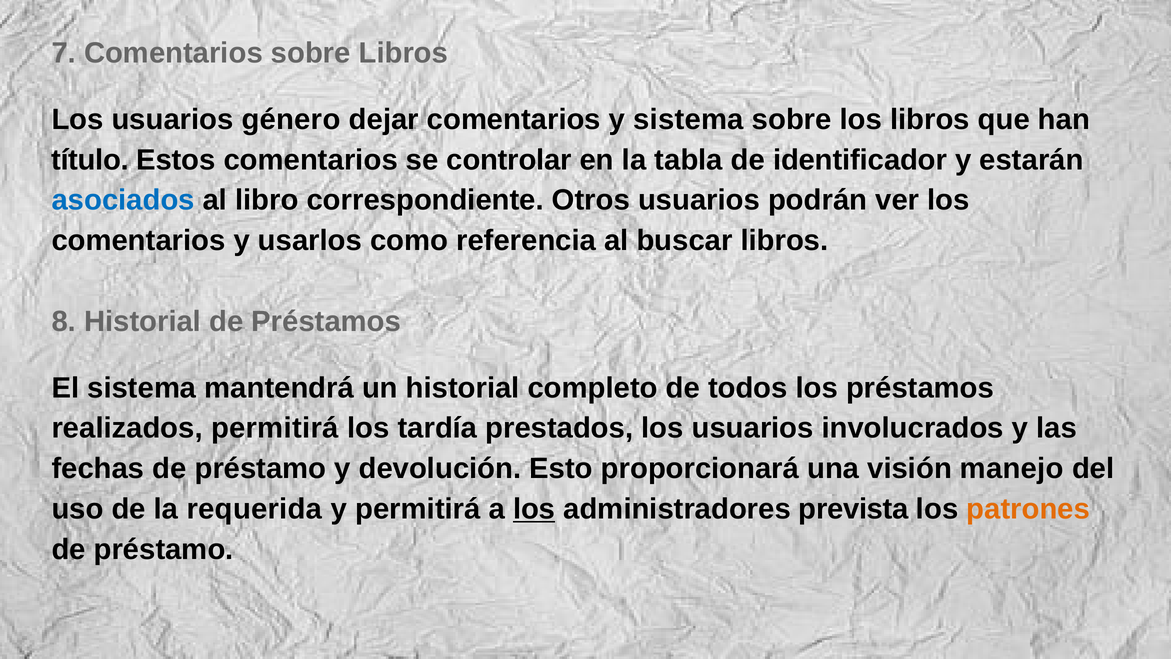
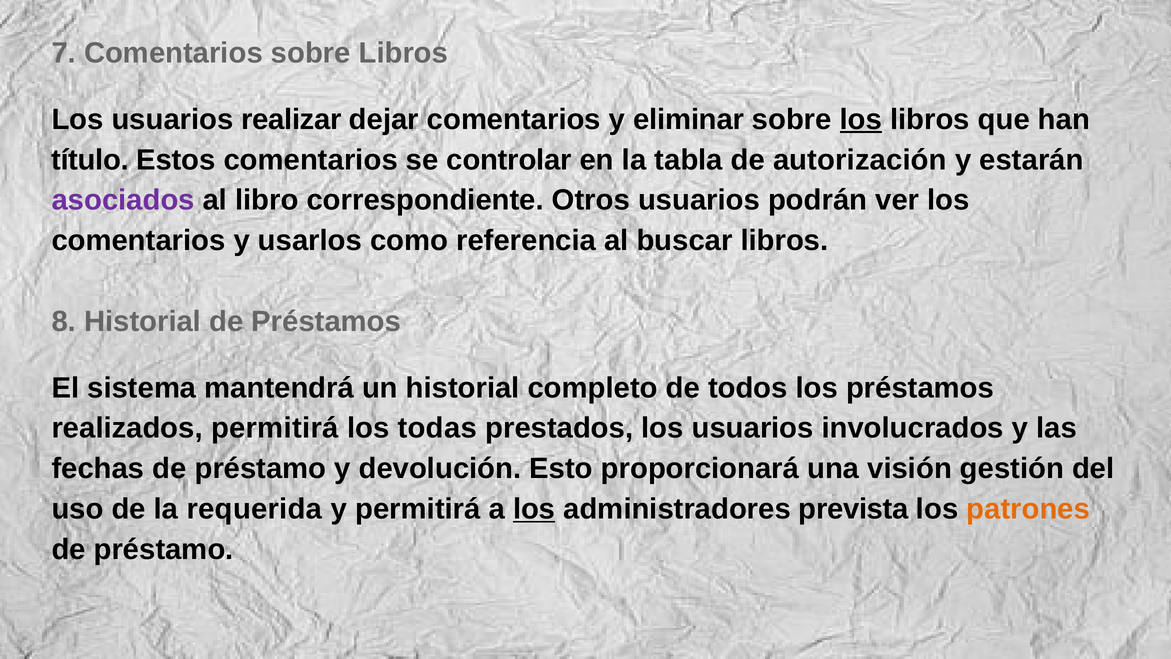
género: género -> realizar (291, 119)
y sistema: sistema -> eliminar (689, 119)
los underline: none -> present (861, 119)
identificador: identificador -> autorización (860, 160)
asociados colour: blue -> purple (123, 200)
tardía: tardía -> todas (437, 428)
manejo: manejo -> gestión (1012, 468)
